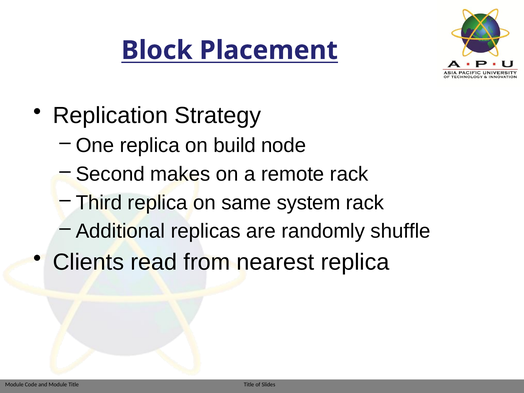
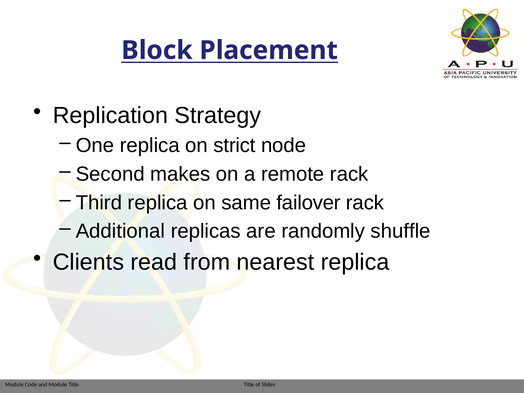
build: build -> strict (235, 146)
system: system -> failover (309, 203)
